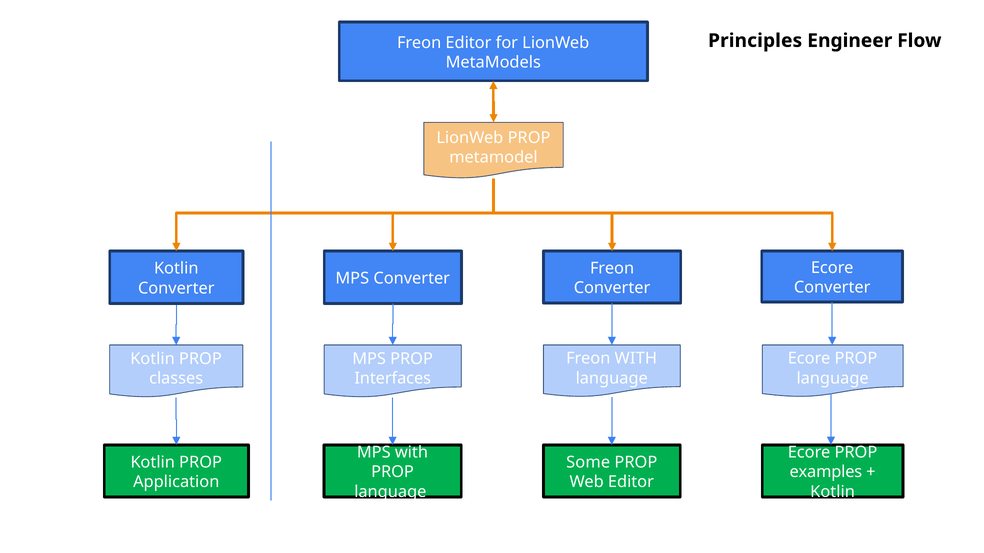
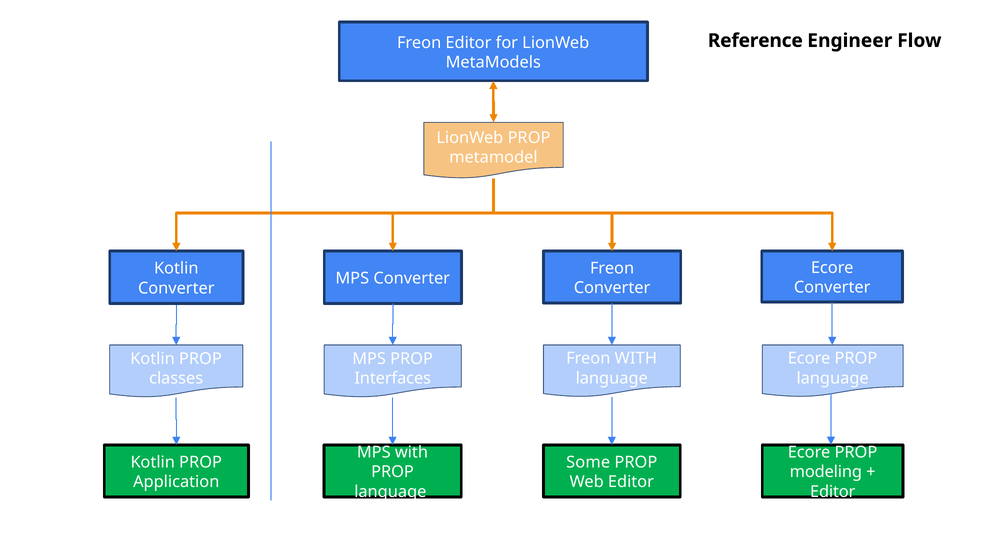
Principles: Principles -> Reference (755, 41)
examples: examples -> modeling (826, 472)
Kotlin: Kotlin -> Editor (833, 492)
